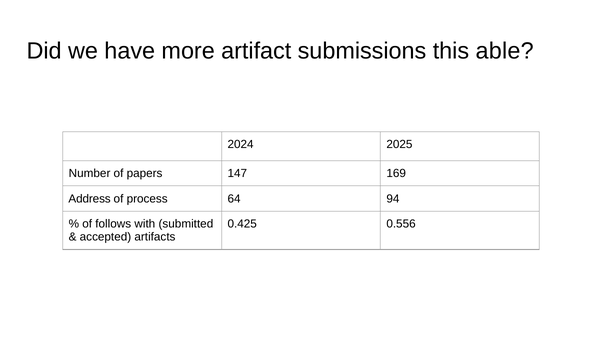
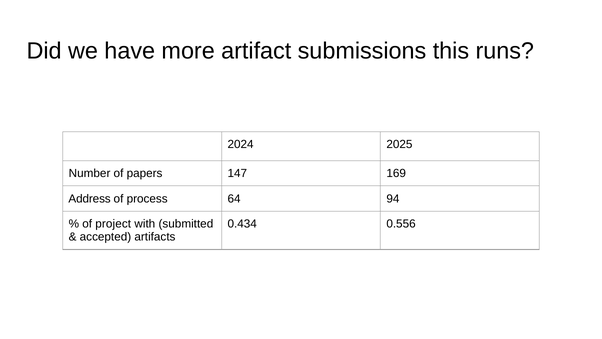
able: able -> runs (505, 51)
follows: follows -> project (113, 224)
0.425: 0.425 -> 0.434 (242, 224)
